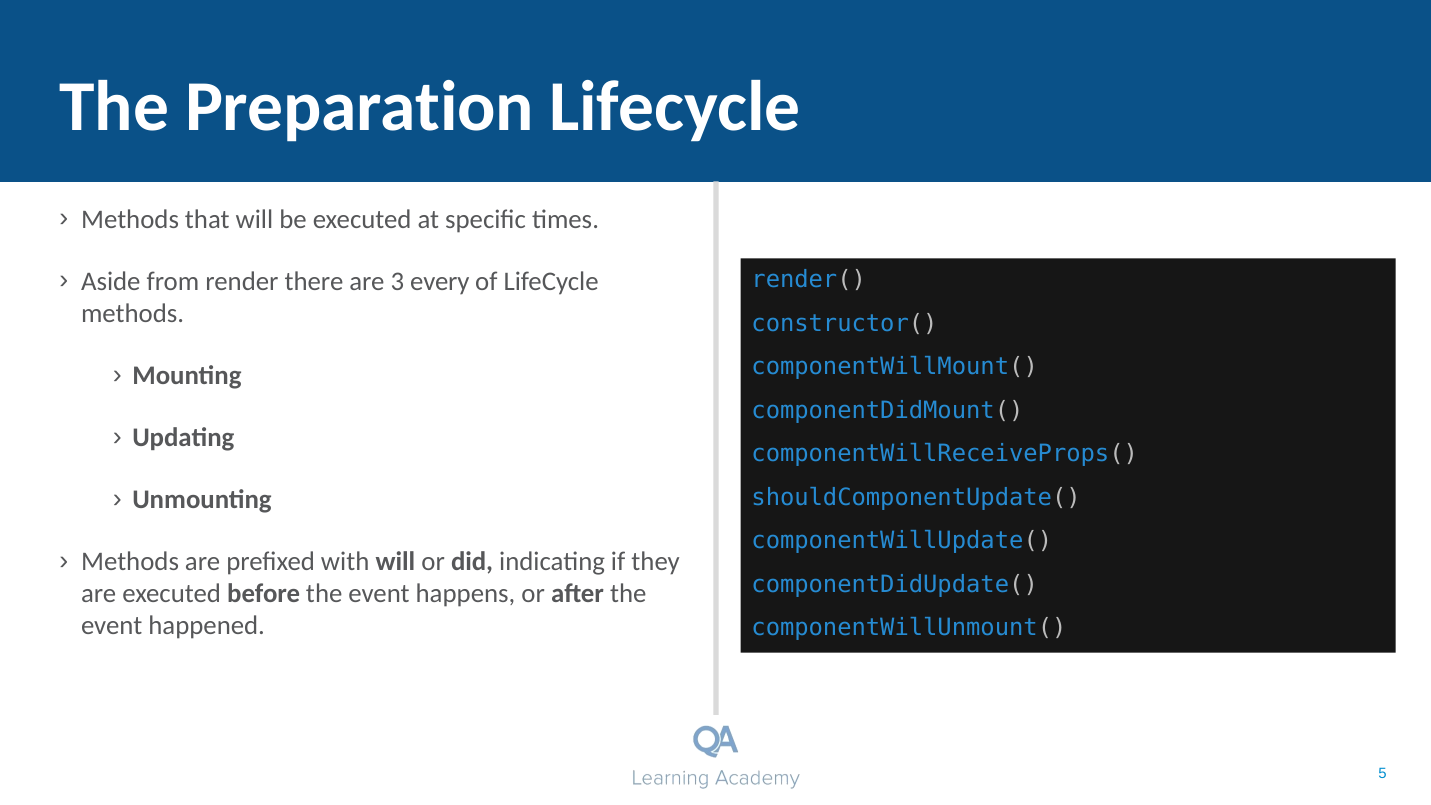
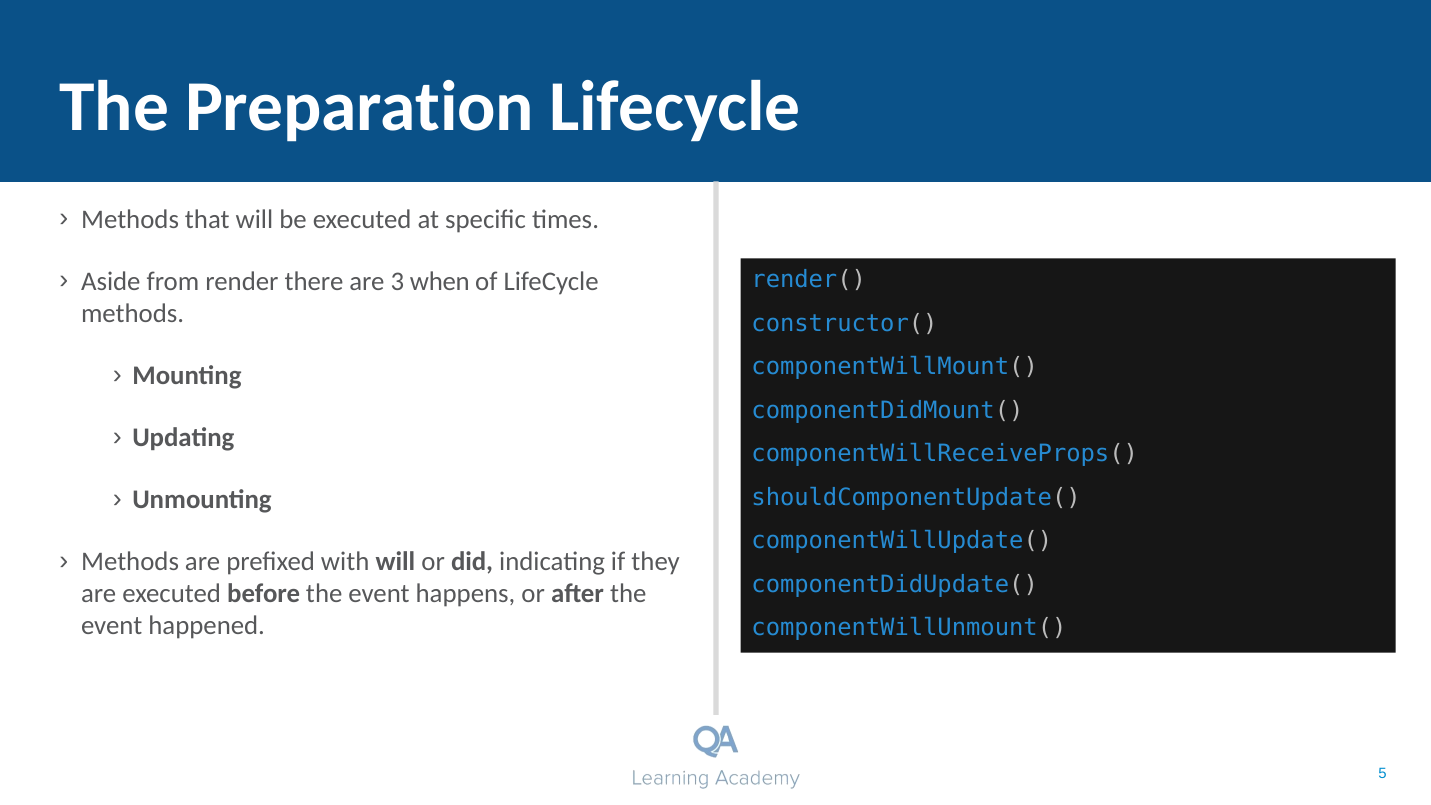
every: every -> when (440, 281)
